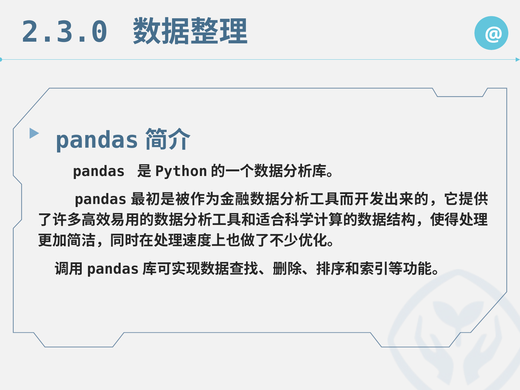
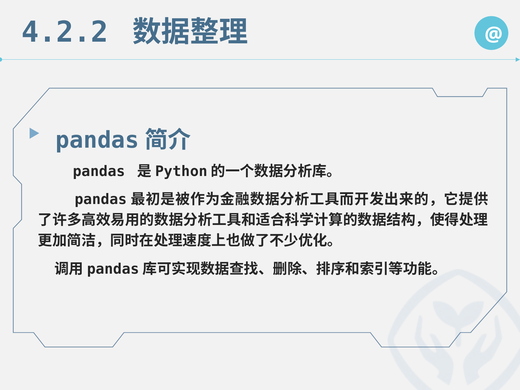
2.3.0: 2.3.0 -> 4.2.2 (65, 32)
